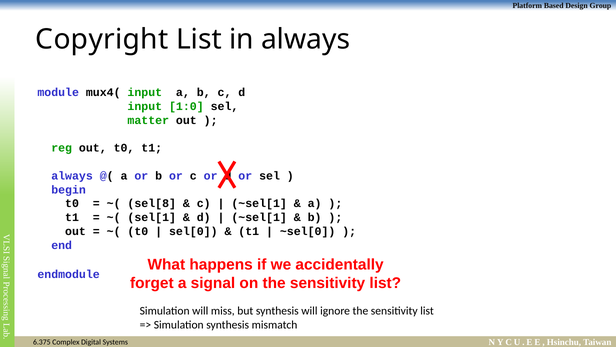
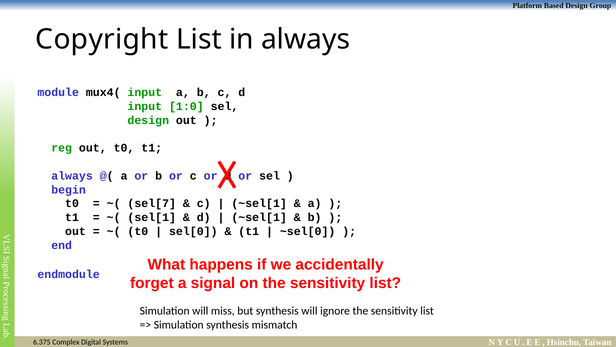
matter: matter -> design (148, 120)
sel[8: sel[8 -> sel[7 (152, 203)
